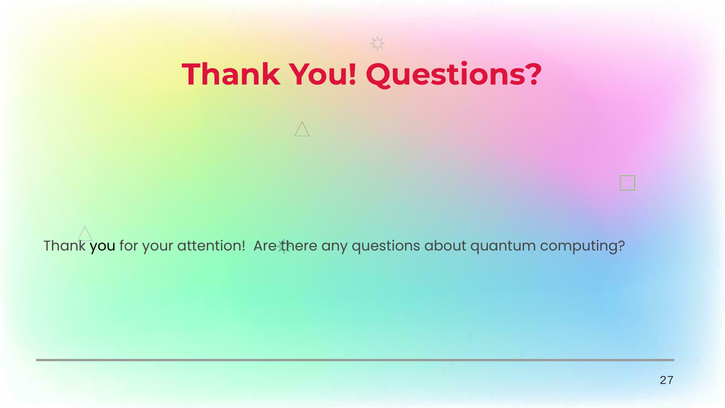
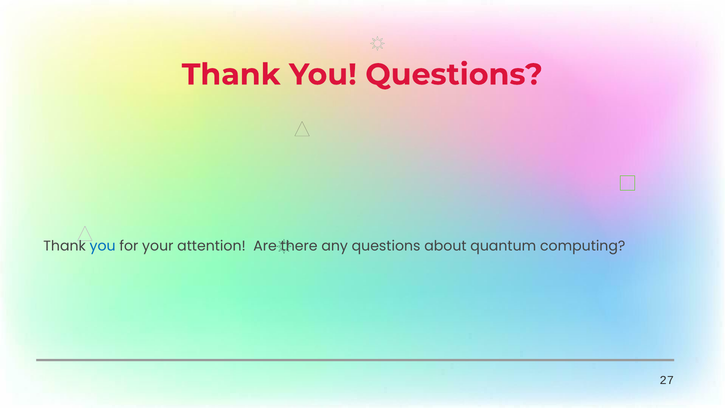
you colour: black -> blue (103, 246)
